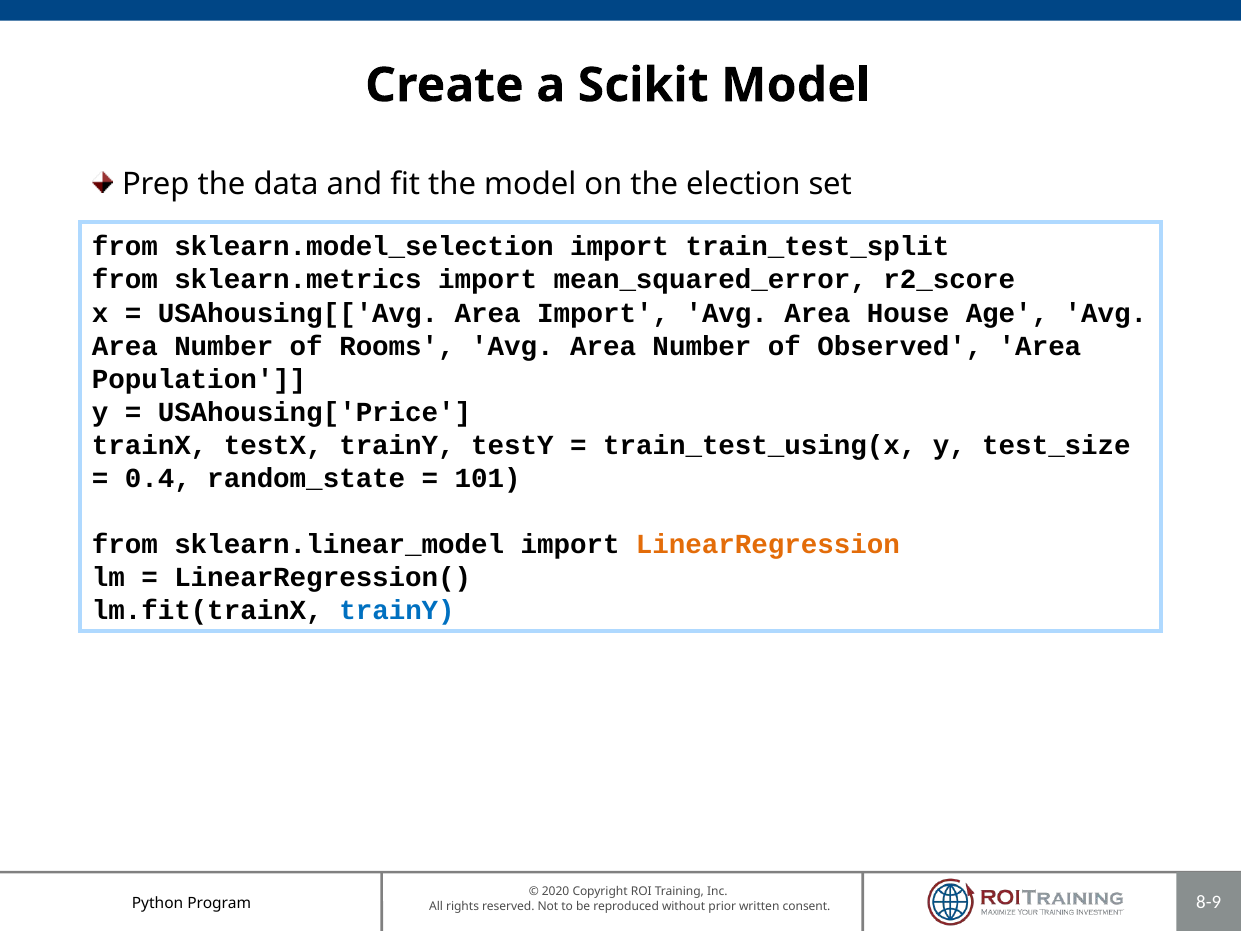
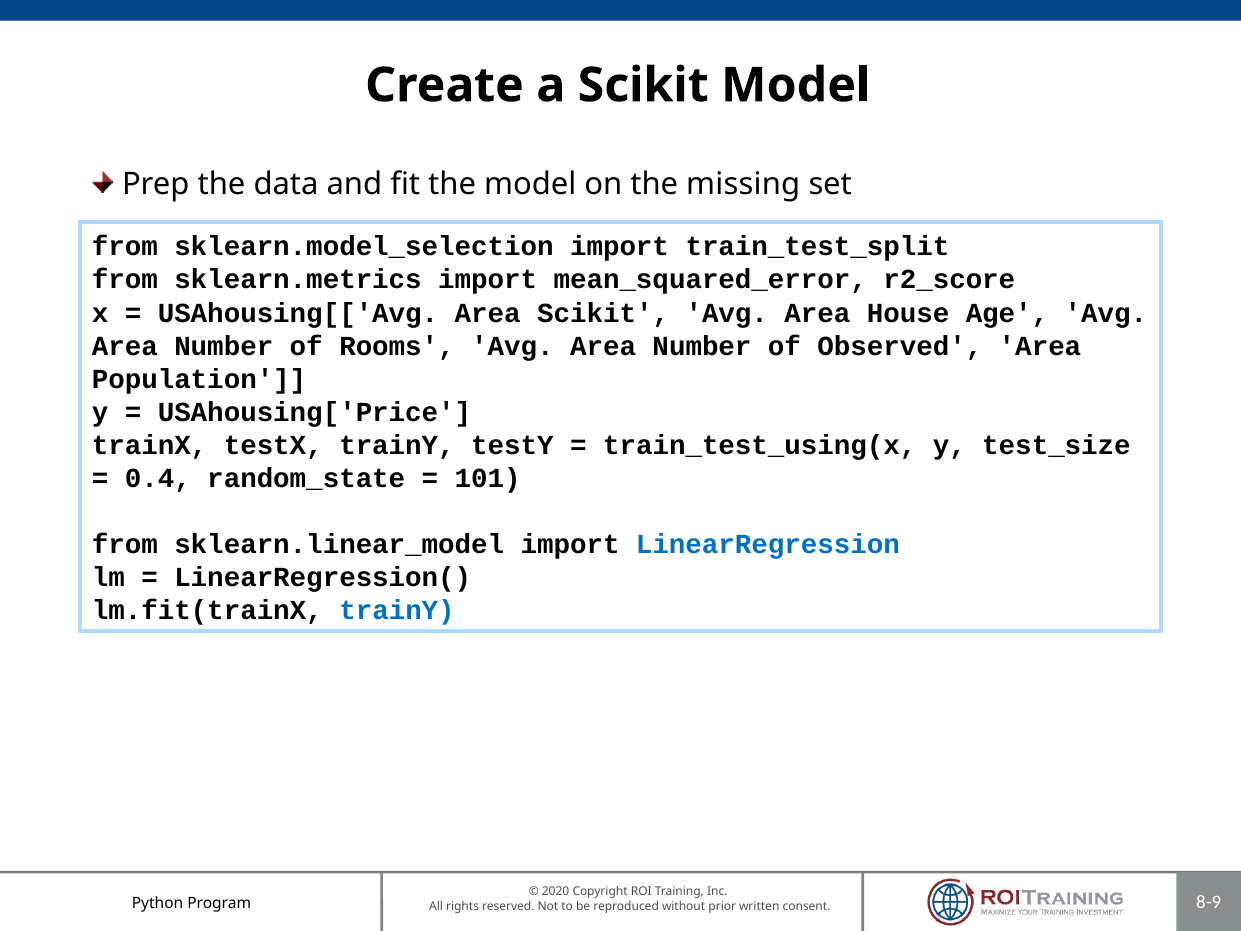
election: election -> missing (743, 184)
Area Import: Import -> Scikit (603, 313)
LinearRegression colour: orange -> blue (768, 544)
